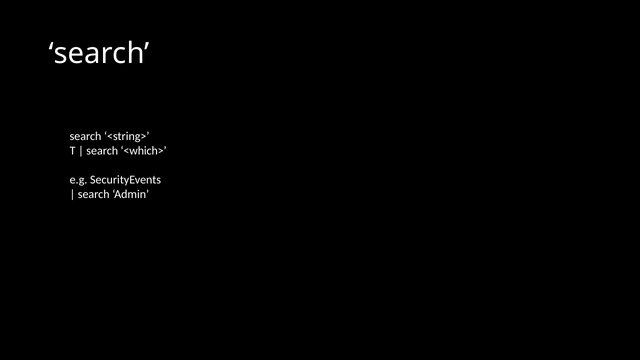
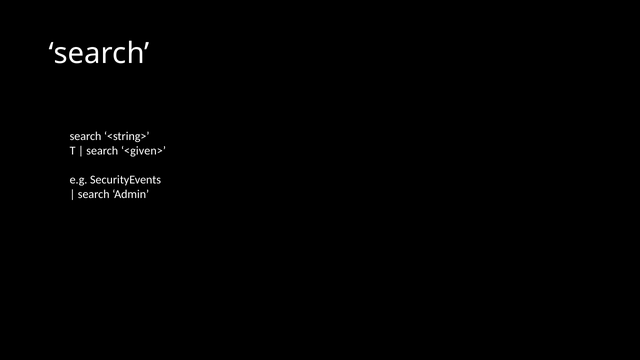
<which>: <which> -> <given> (143, 151)
